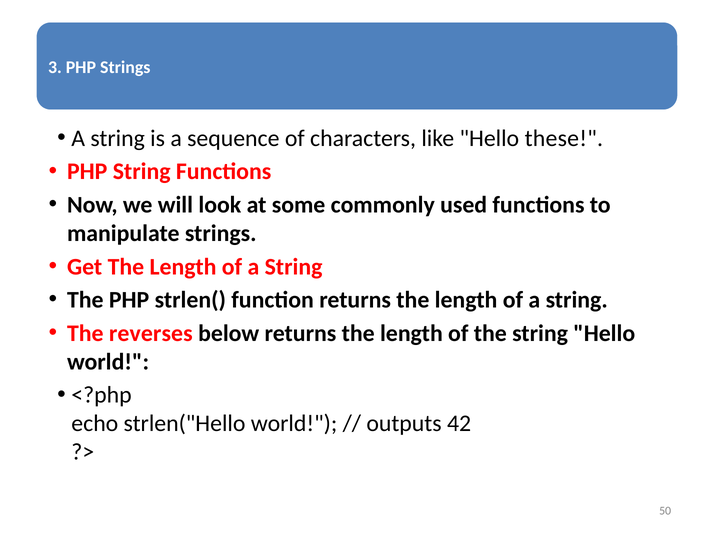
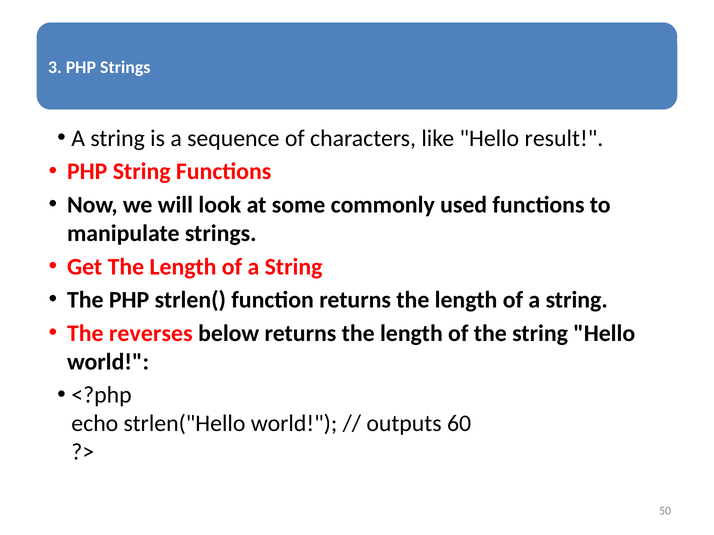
these: these -> result (564, 138)
42: 42 -> 60 (459, 424)
